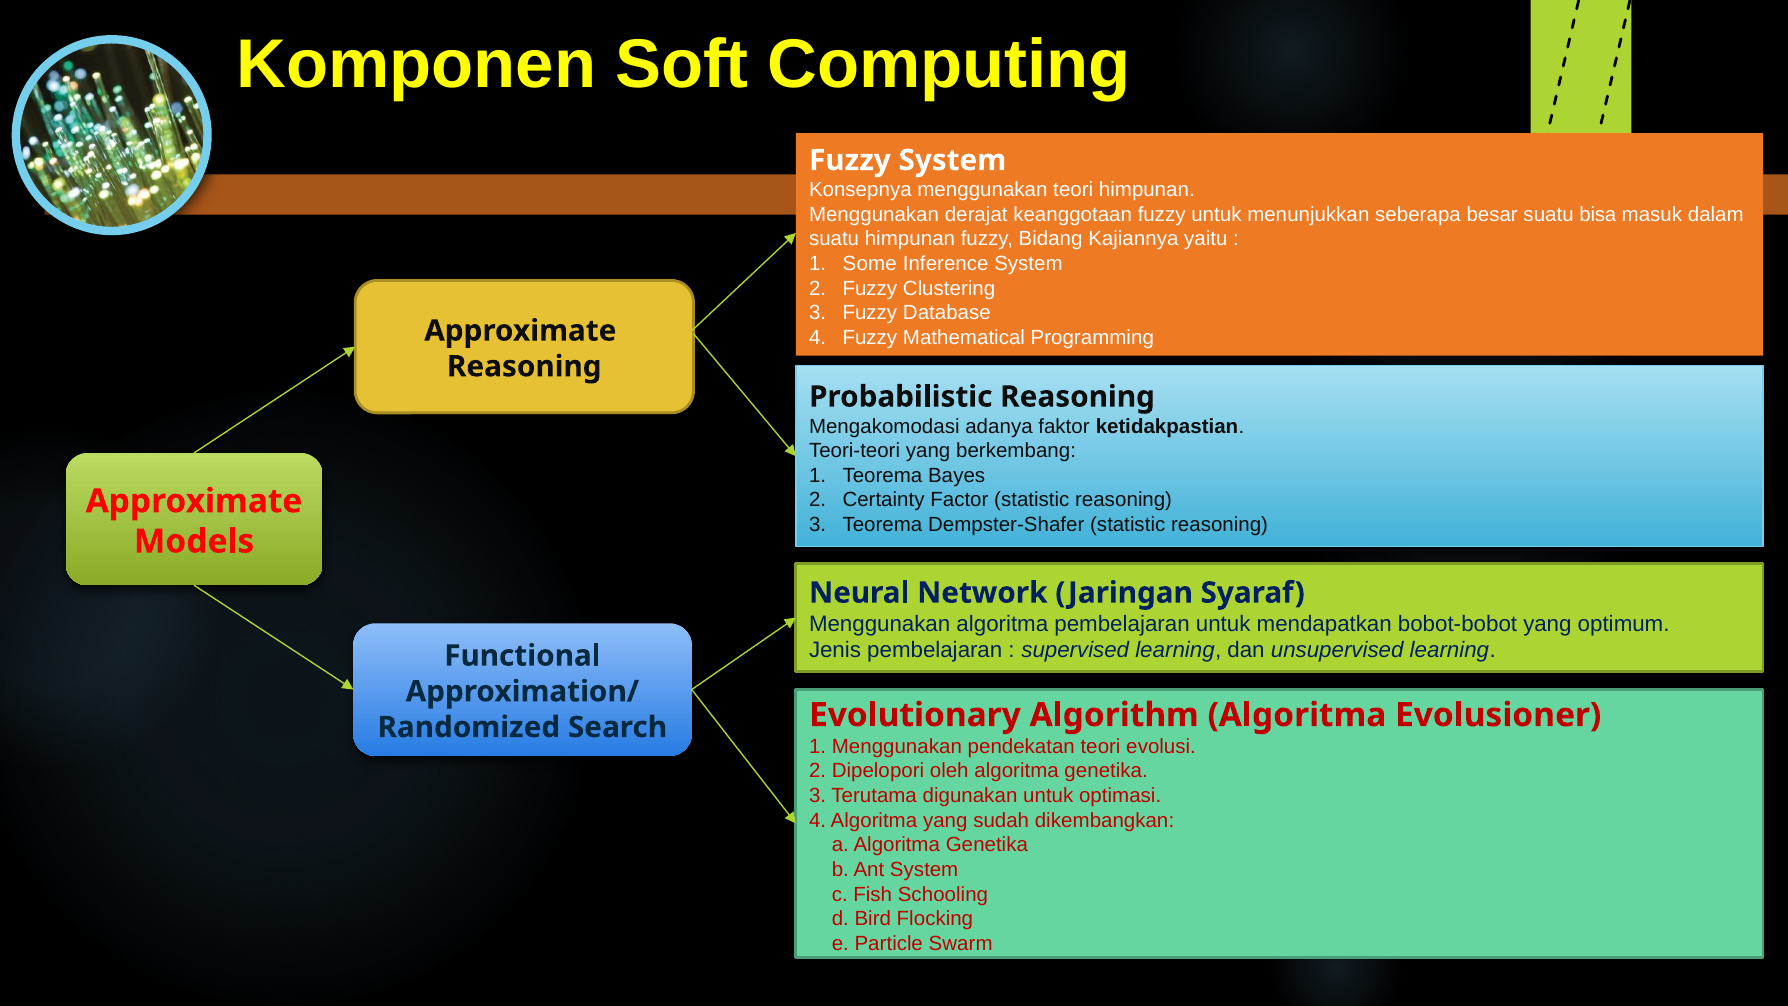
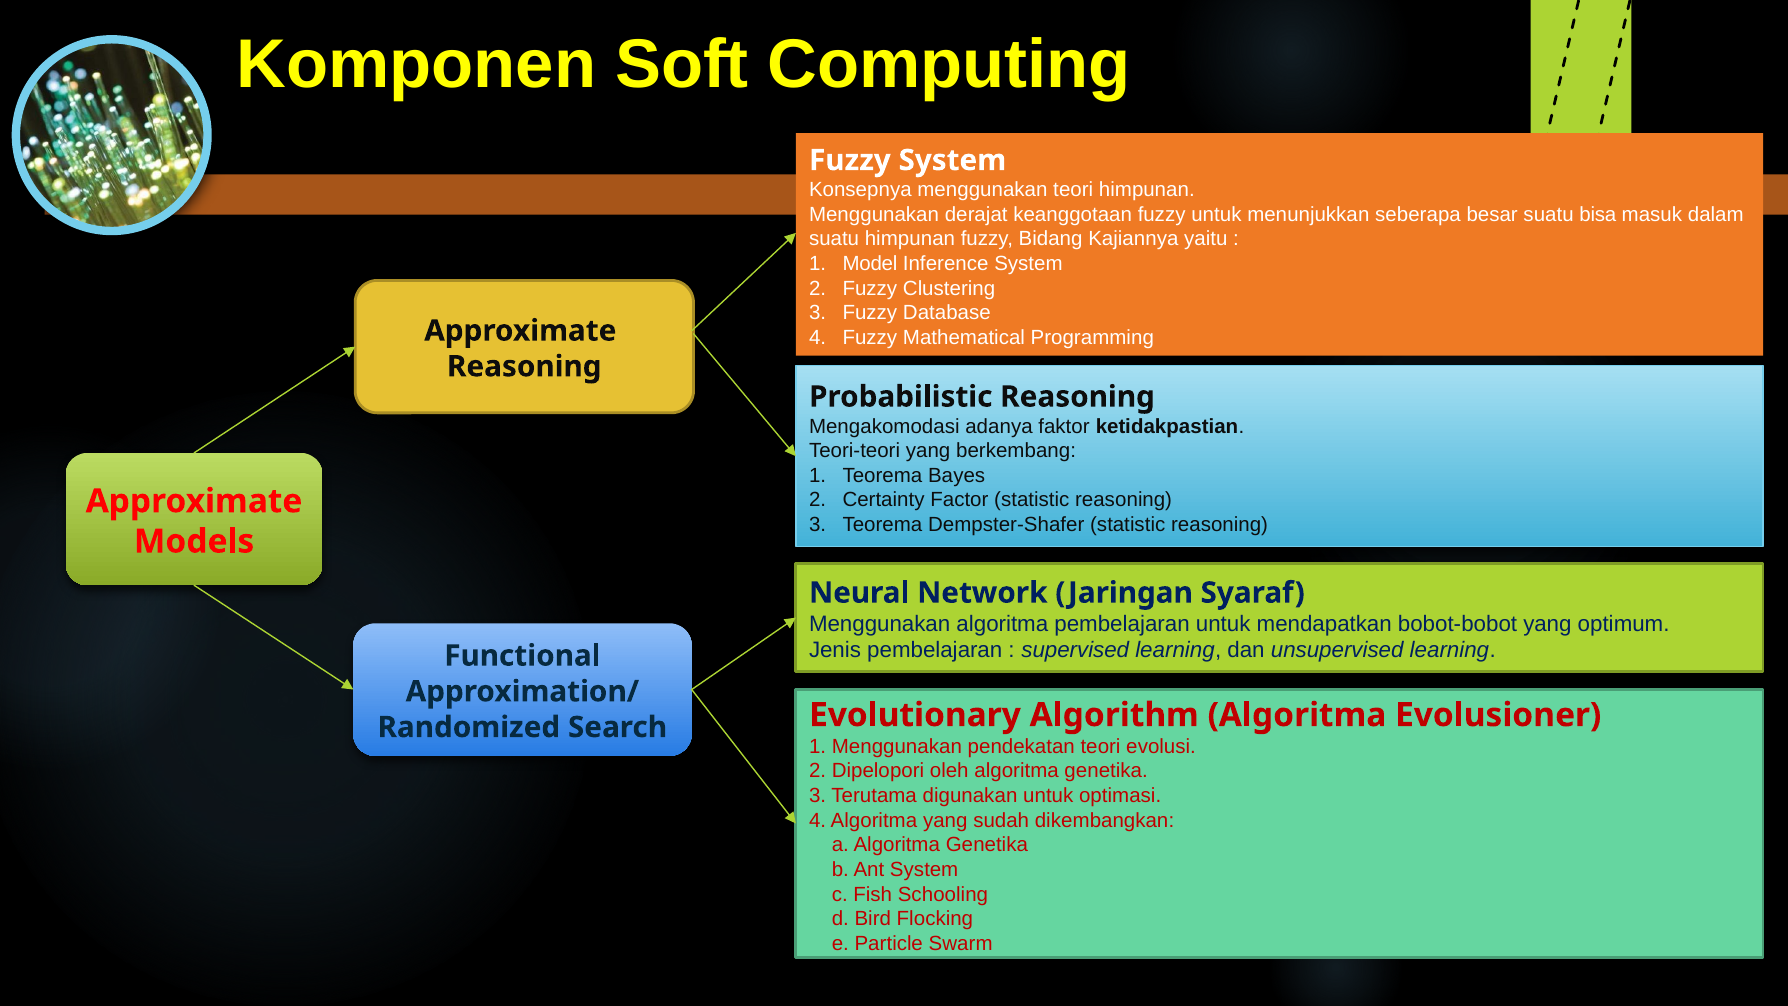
Some: Some -> Model (870, 264)
